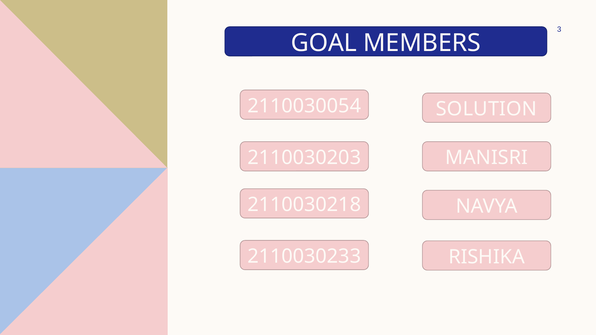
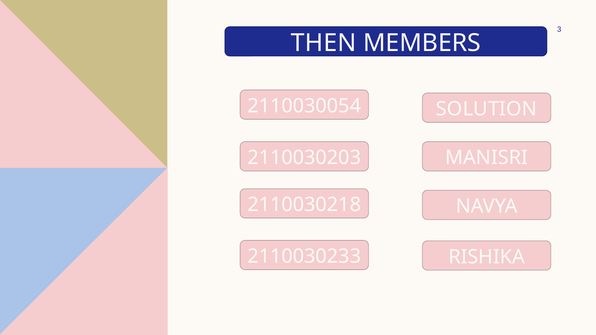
GOAL: GOAL -> THEN (324, 43)
